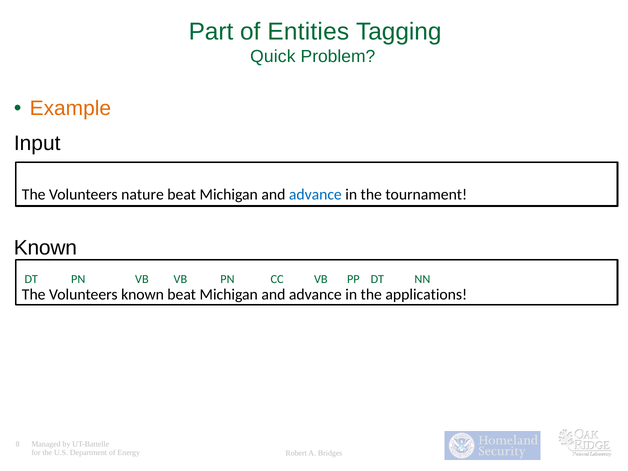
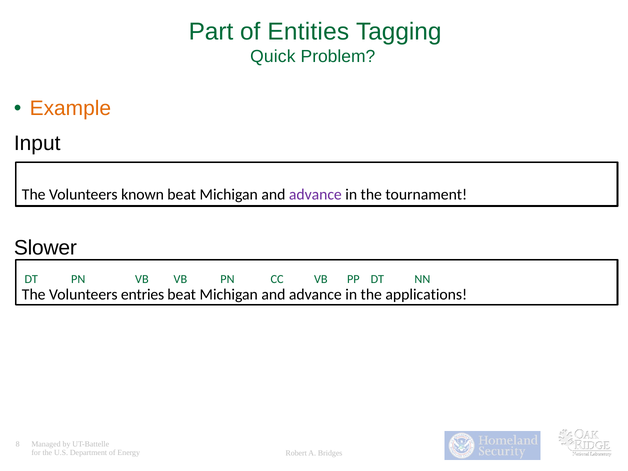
nature: nature -> known (143, 195)
advance colour: blue -> purple (315, 195)
Known: Known -> Slower (45, 248)
Volunteers known: known -> entries (143, 295)
